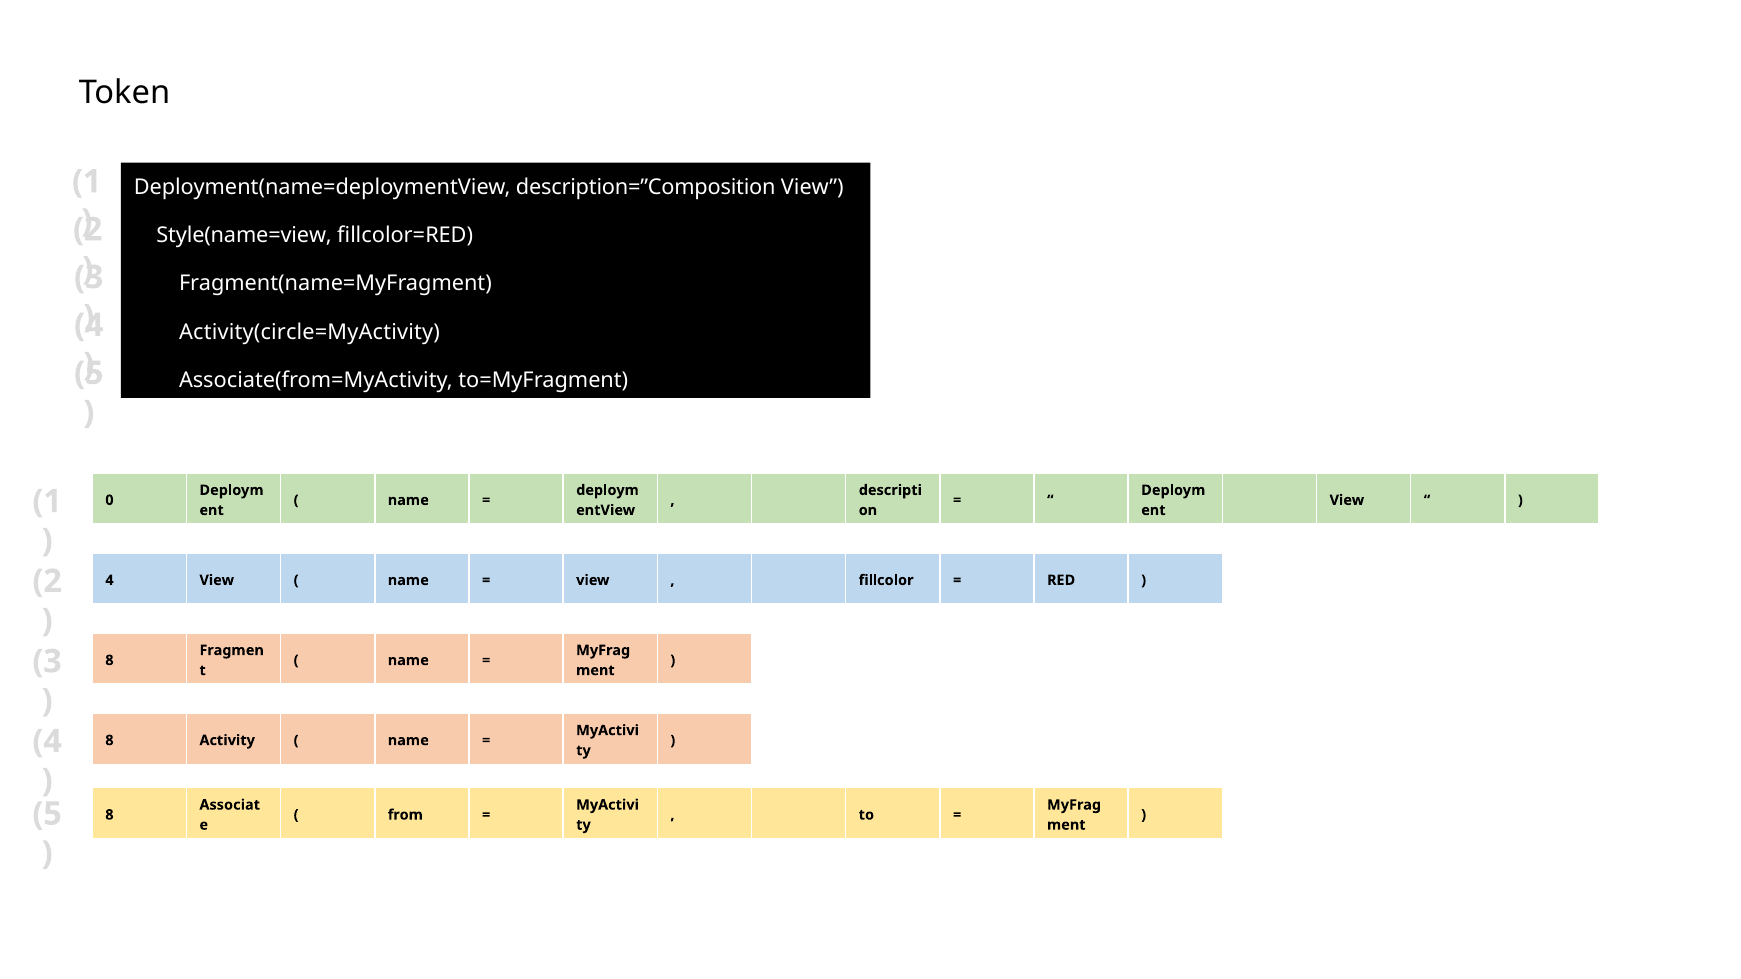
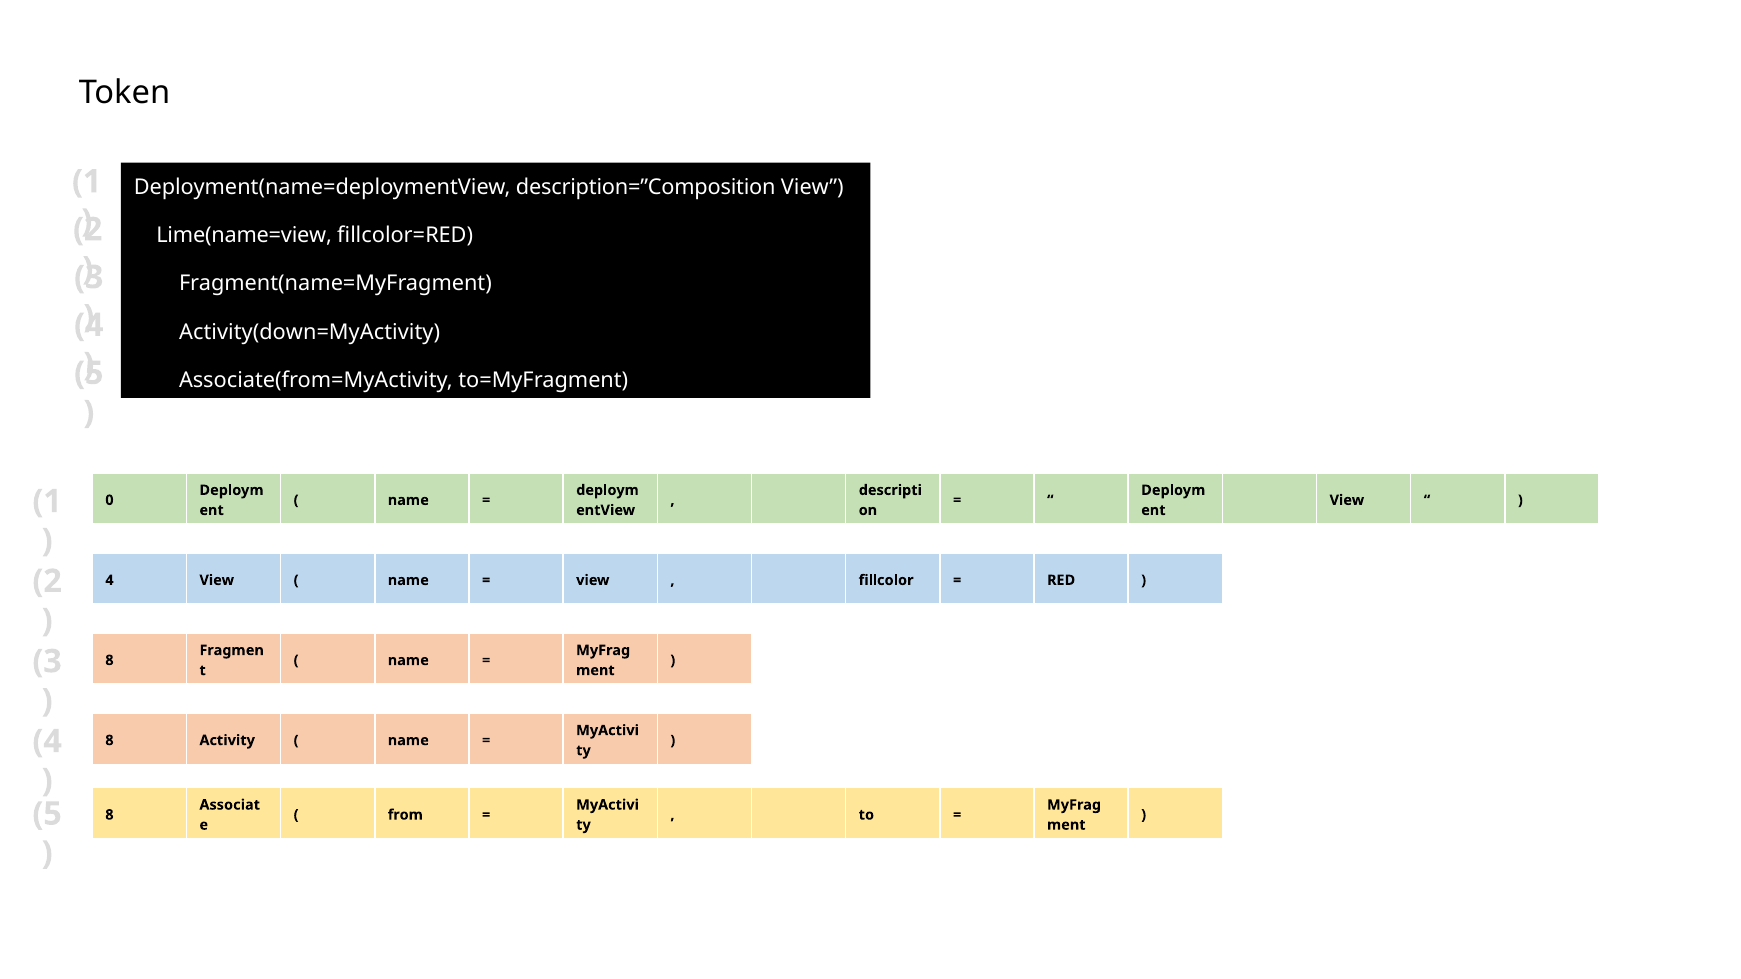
Style(name=view: Style(name=view -> Lime(name=view (244, 236)
Activity(circle=MyActivity: Activity(circle=MyActivity -> Activity(down=MyActivity (310, 332)
